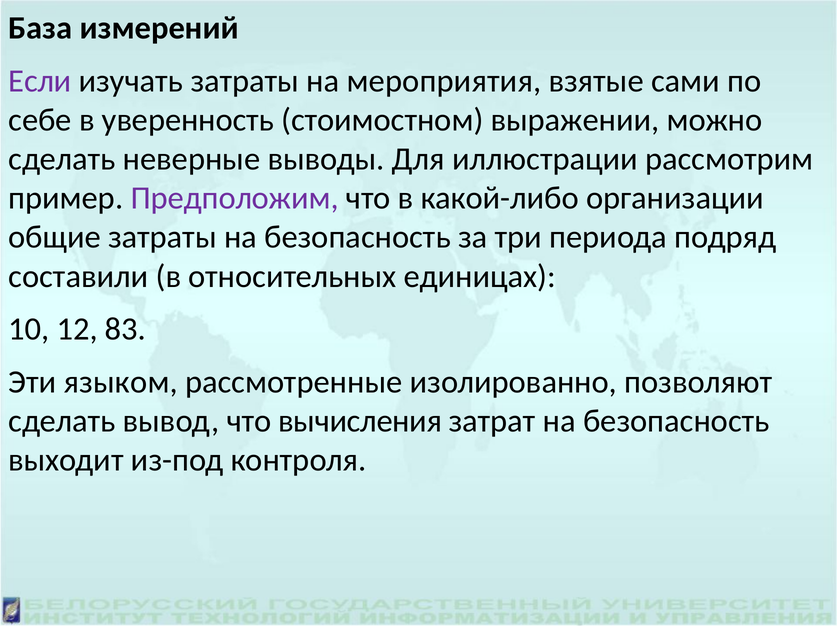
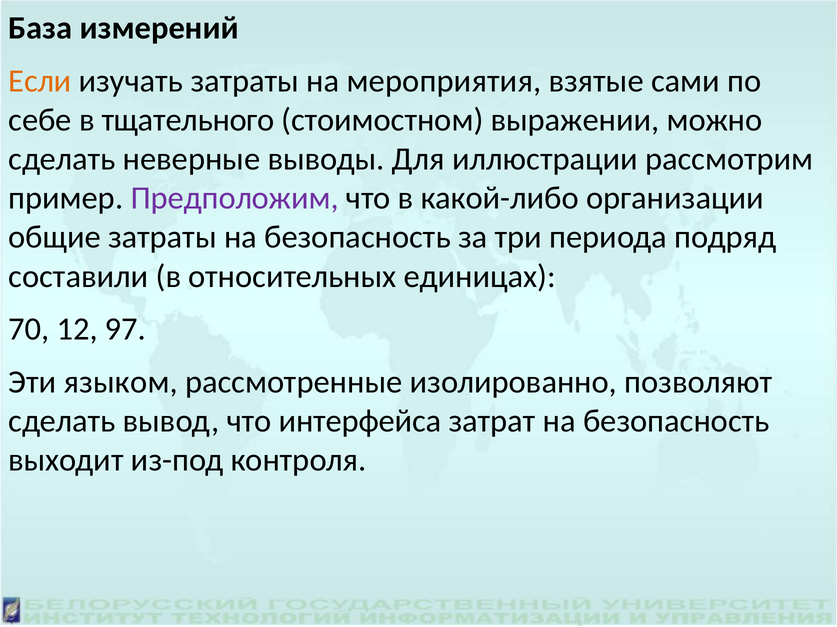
Если colour: purple -> orange (40, 81)
уверенность: уверенность -> тщательного (188, 120)
10: 10 -> 70 (29, 330)
83: 83 -> 97 (126, 330)
вычисления: вычисления -> интерфейса (360, 422)
